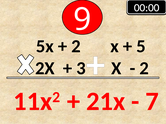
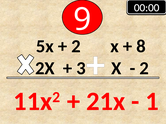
5: 5 -> 8 (141, 46)
7: 7 -> 1 (152, 102)
